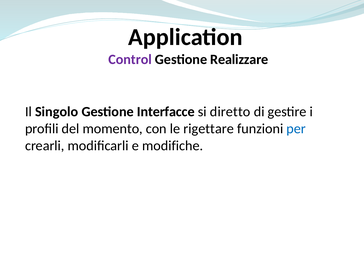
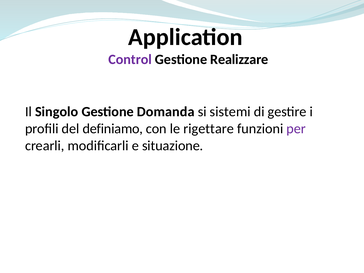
Interfacce: Interfacce -> Domanda (166, 112)
diretto: diretto -> sistemi (230, 112)
momento: momento -> definiamo (113, 129)
per colour: blue -> purple (296, 129)
modifiche: modifiche -> situazione (173, 146)
